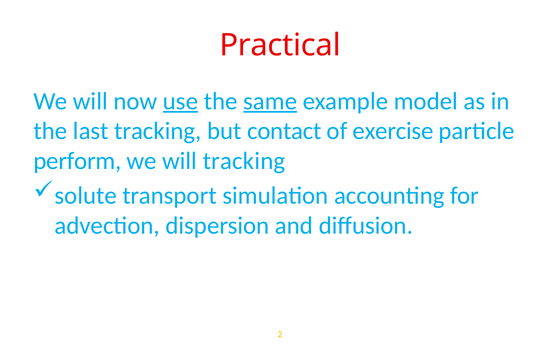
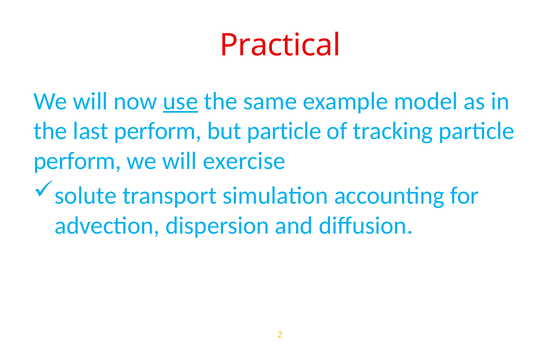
same underline: present -> none (270, 101)
last tracking: tracking -> perform (158, 131)
but contact: contact -> particle (284, 131)
exercise: exercise -> tracking (393, 131)
will tracking: tracking -> exercise (244, 161)
